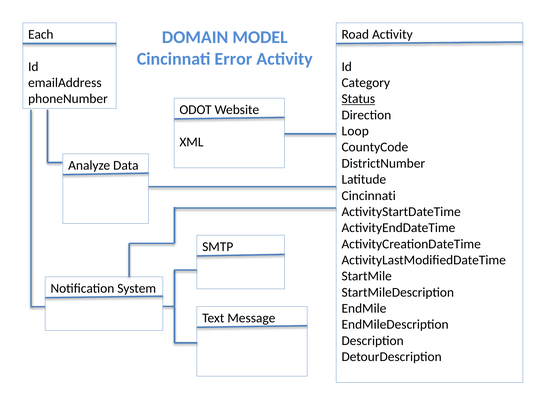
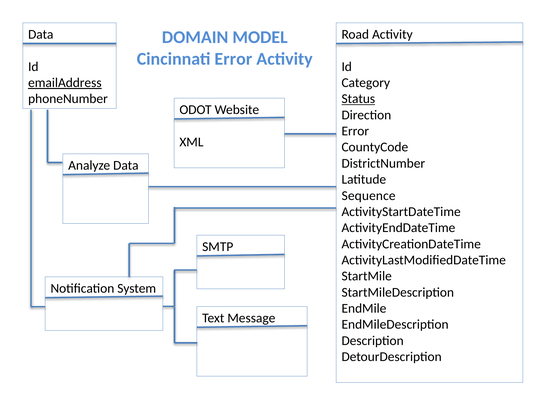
Each: Each -> Data (41, 34)
emailAddress underline: none -> present (65, 83)
Loop: Loop -> Error (355, 131)
Cincinnati: Cincinnati -> Sequence (369, 195)
